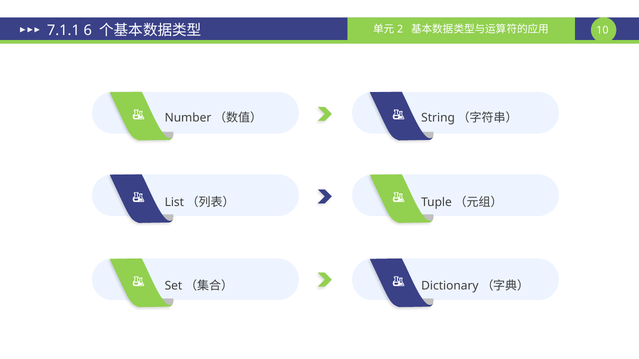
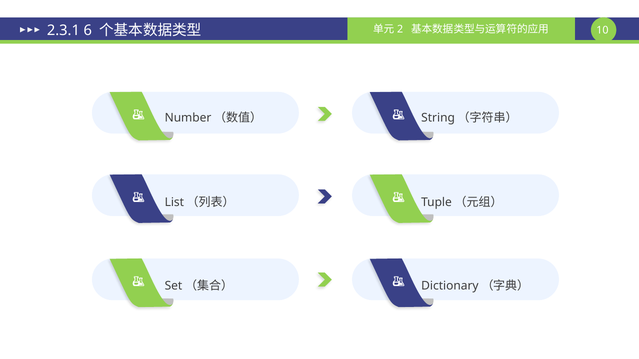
7.1.1: 7.1.1 -> 2.3.1 (63, 30)
